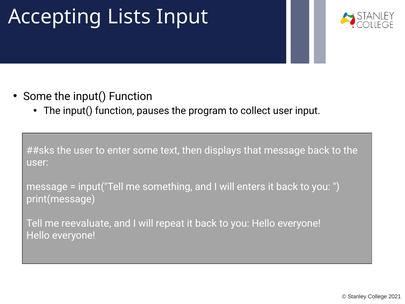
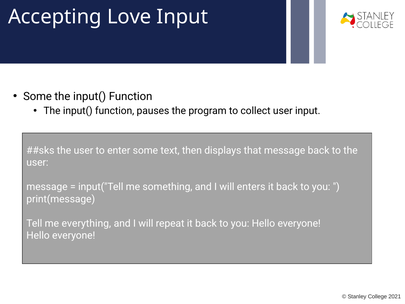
Lists: Lists -> Love (129, 17)
reevaluate: reevaluate -> everything (86, 223)
